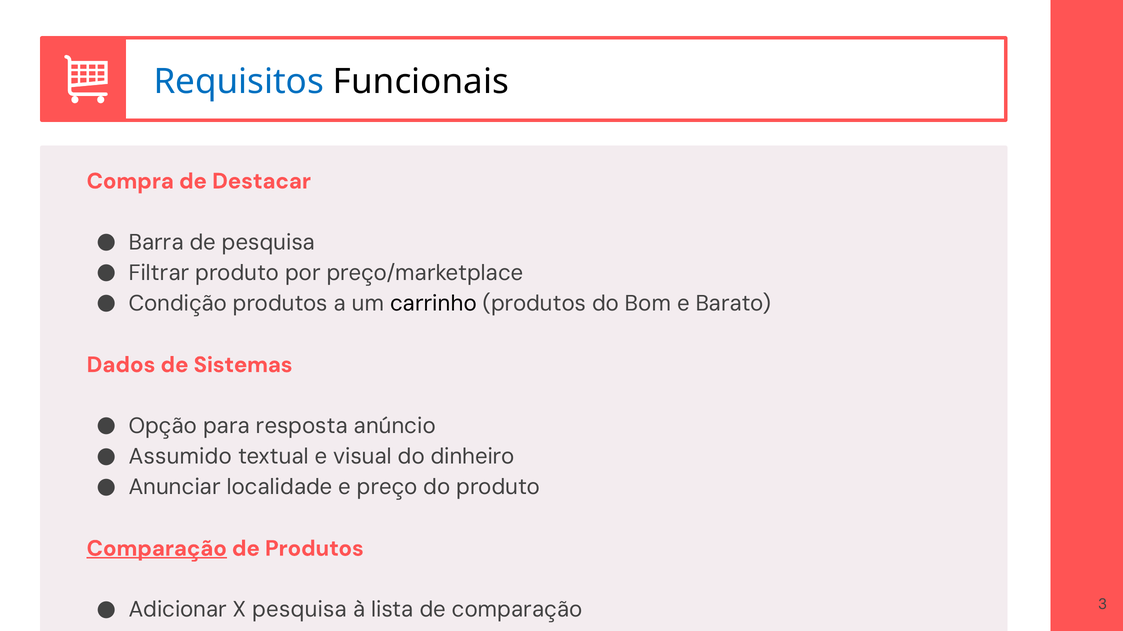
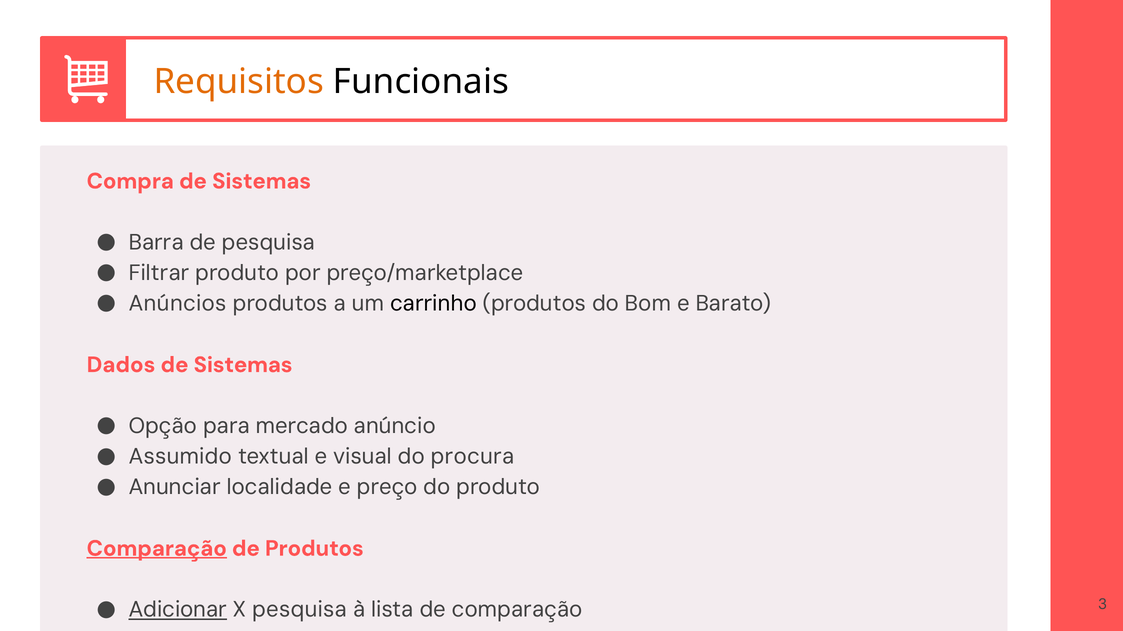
Requisitos colour: blue -> orange (239, 82)
Compra de Destacar: Destacar -> Sistemas (262, 181)
Condição: Condição -> Anúncios (178, 304)
resposta: resposta -> mercado (302, 426)
dinheiro: dinheiro -> procura (473, 457)
Adicionar underline: none -> present (178, 610)
